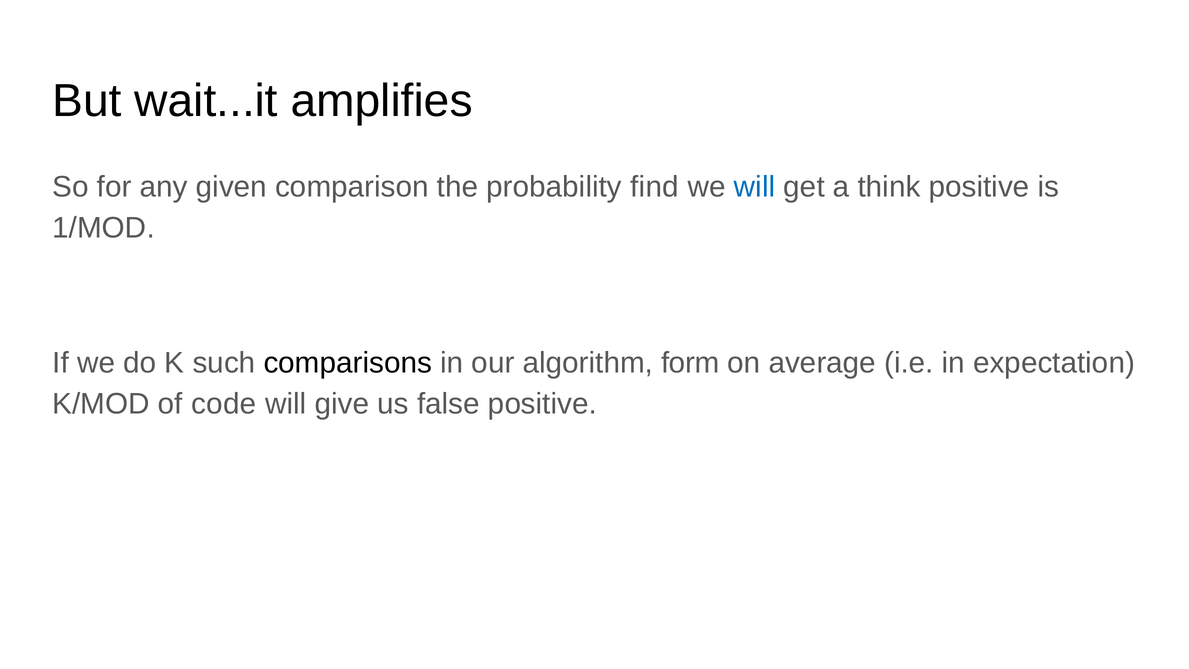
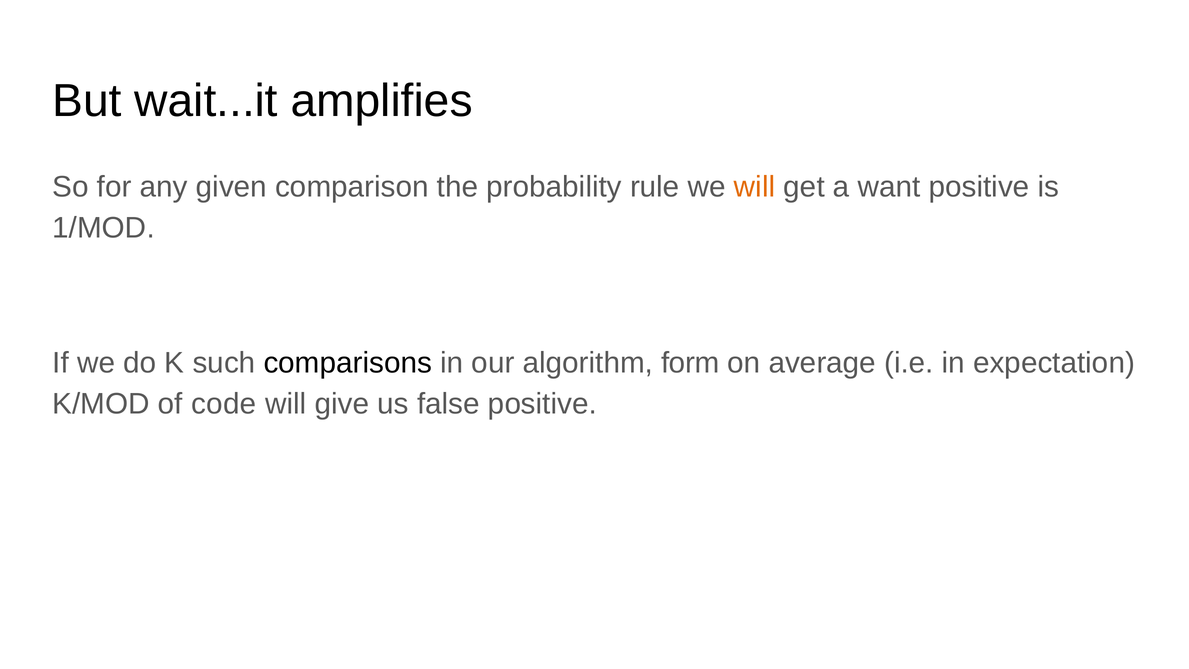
find: find -> rule (655, 187)
will colour: blue -> orange (755, 187)
think: think -> want (889, 187)
